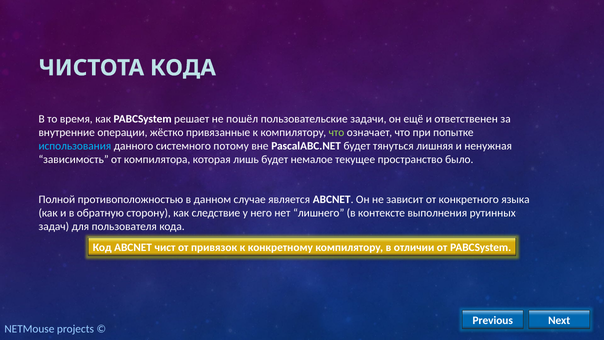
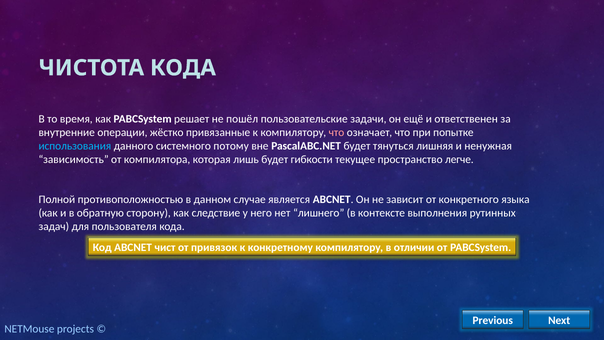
что colour: light green -> pink (337, 132)
немалое: немалое -> гибкости (312, 159)
было: было -> легче (459, 159)
